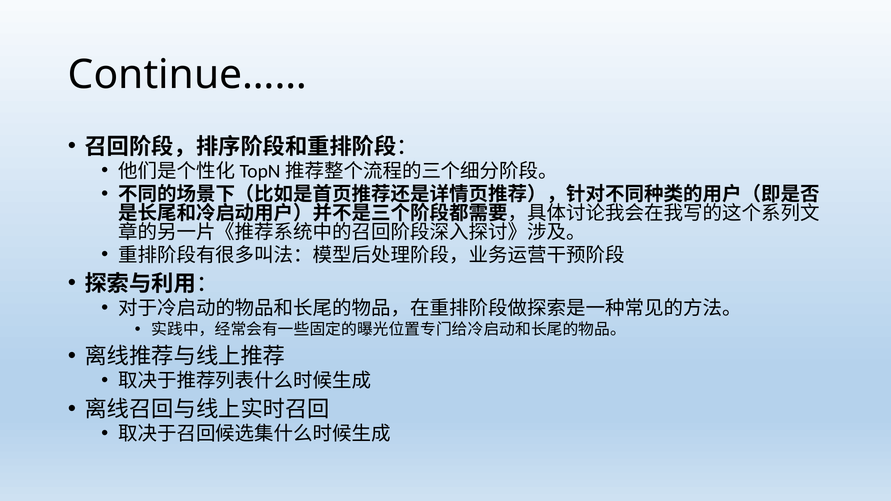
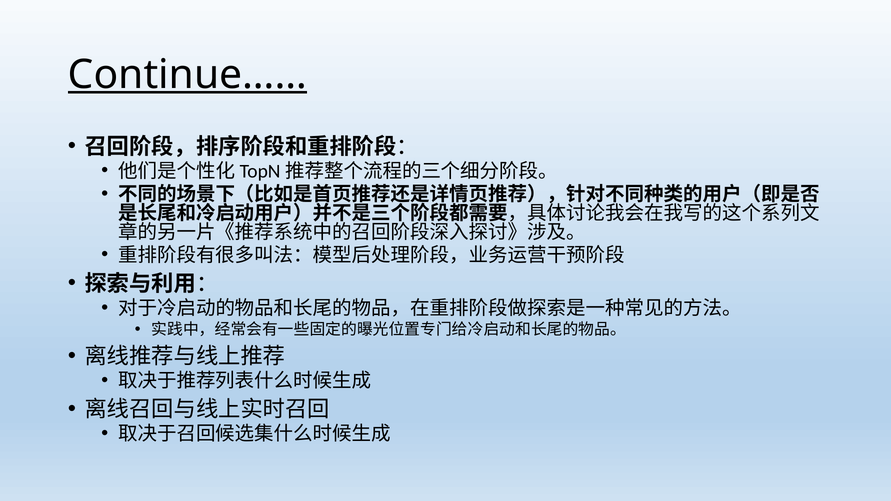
Continue…… underline: none -> present (187, 75)
